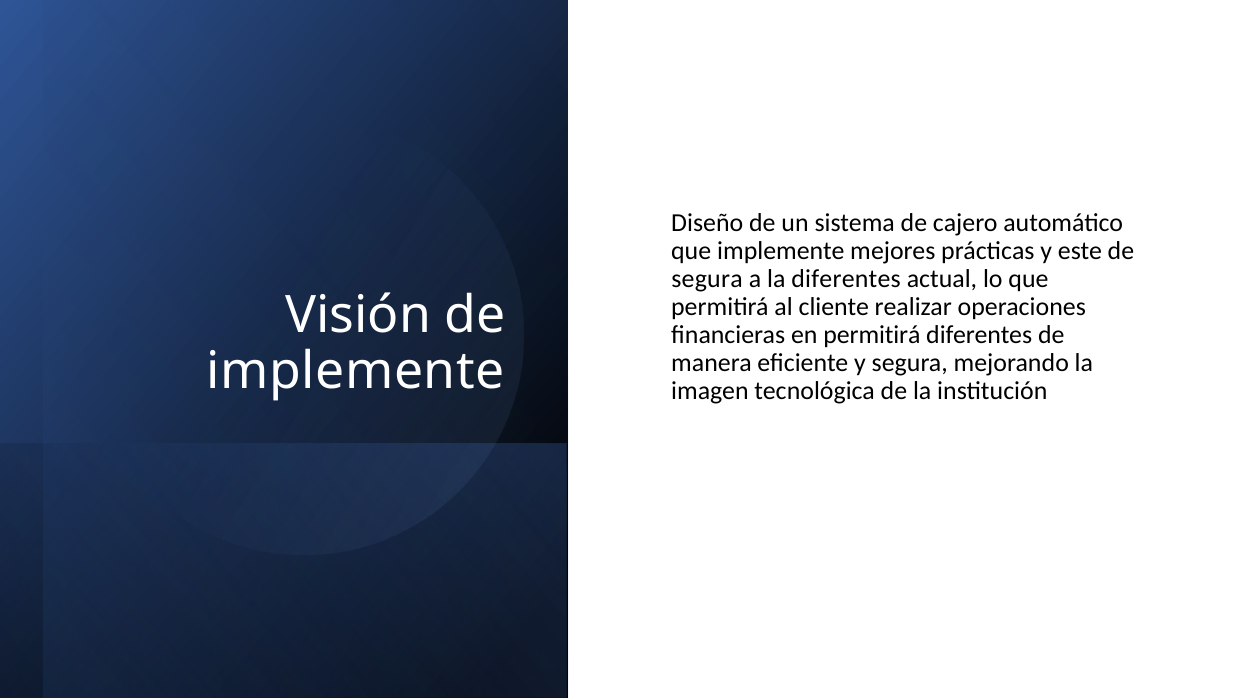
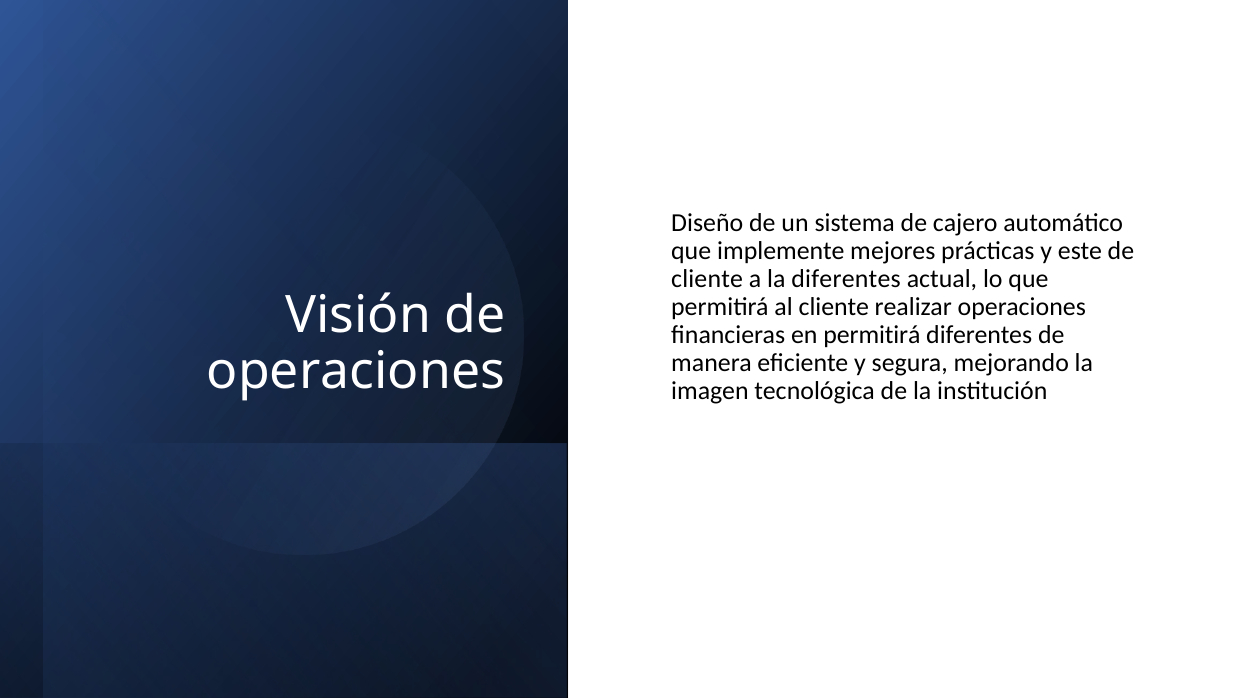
segura: segura -> cliente (707, 279)
implemente: implemente -> operaciones (356, 372)
